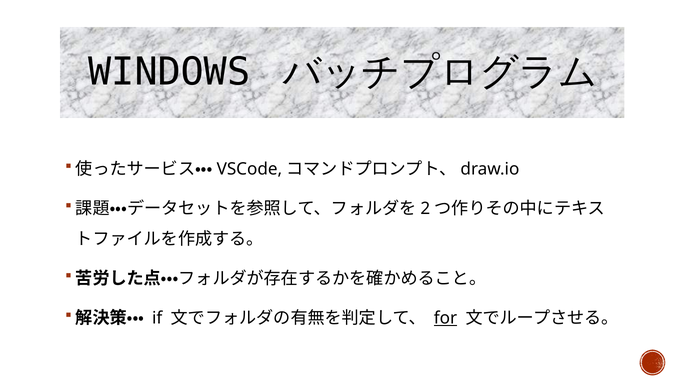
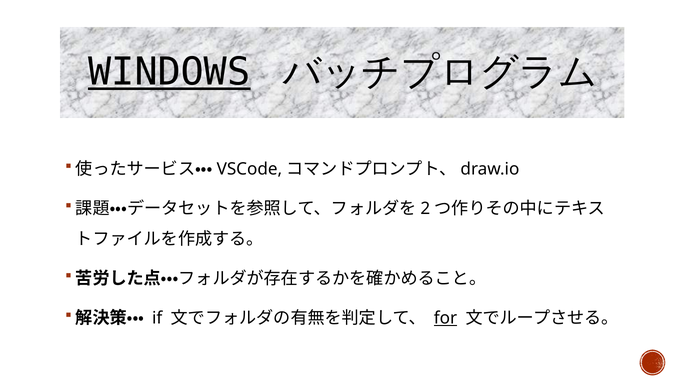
WINDOWS underline: none -> present (169, 72)
